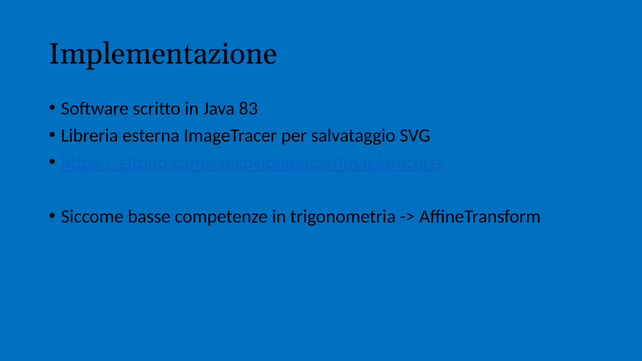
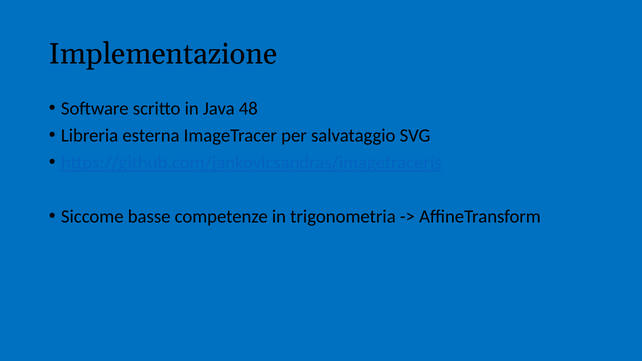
83: 83 -> 48 (248, 109)
